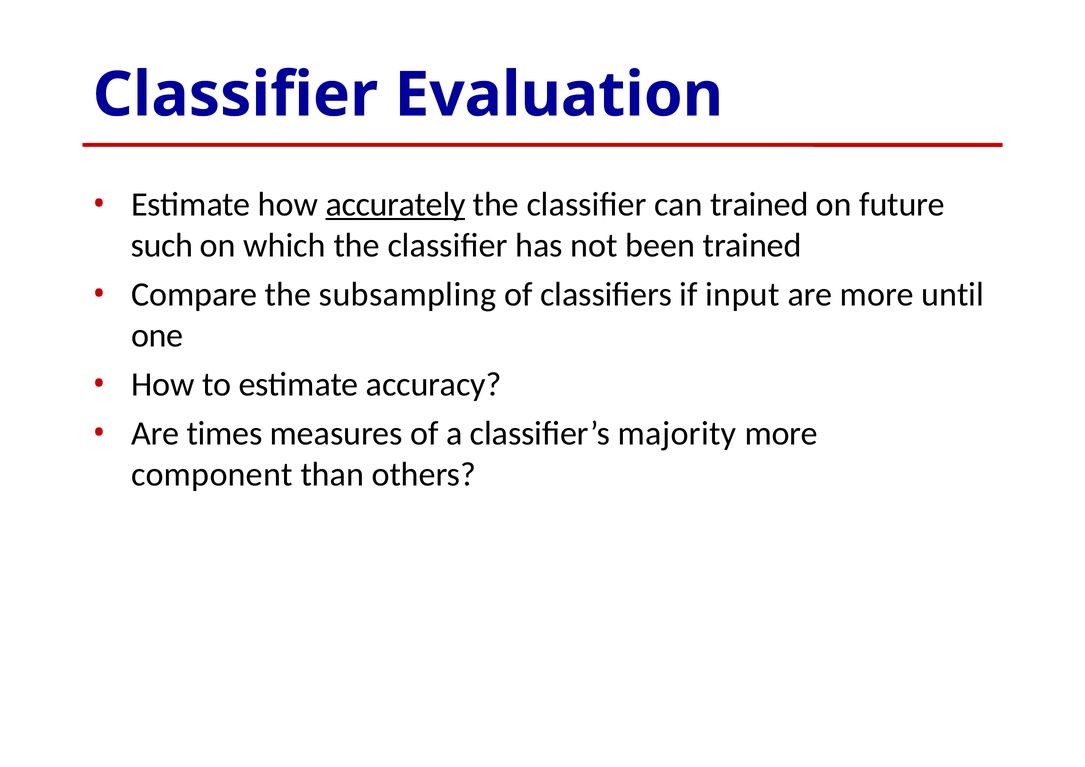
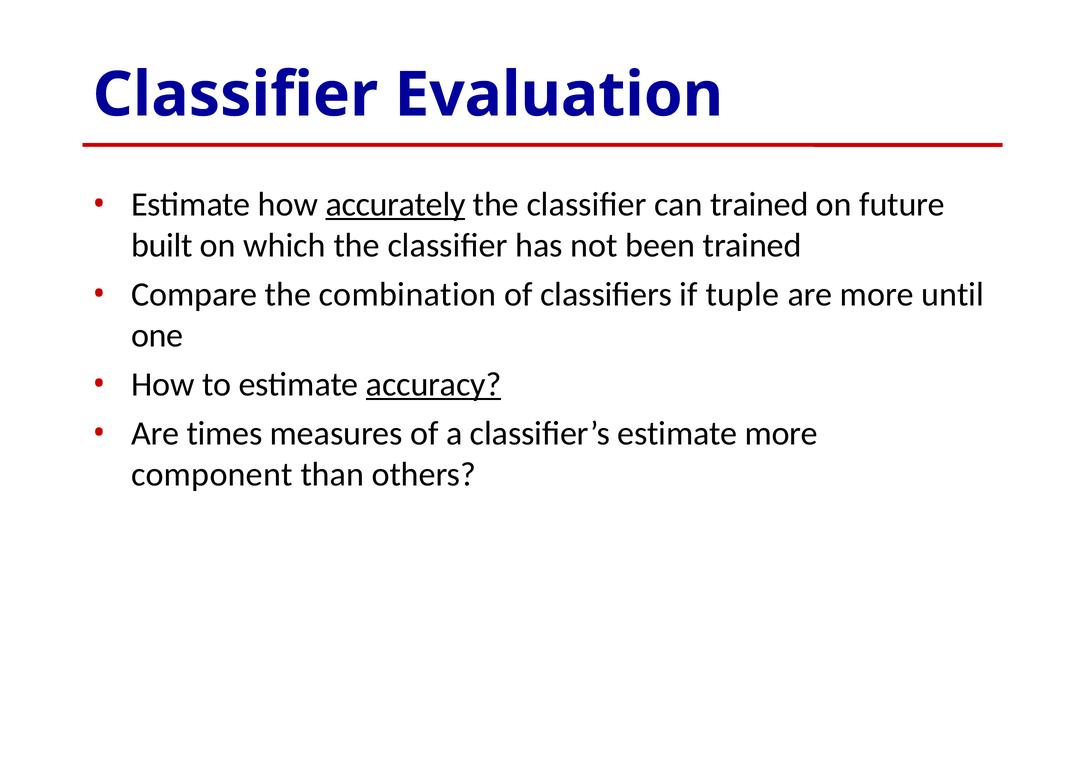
such: such -> built (162, 246)
subsampling: subsampling -> combination (408, 295)
input: input -> tuple (742, 295)
accuracy underline: none -> present (434, 384)
classifier’s majority: majority -> estimate (677, 434)
